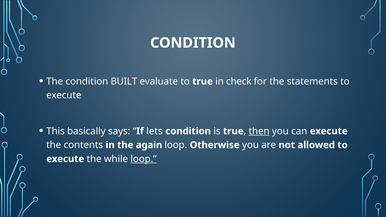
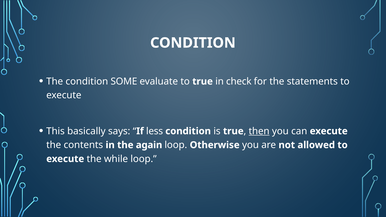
BUILT: BUILT -> SOME (124, 81)
lets: lets -> less (155, 131)
loop underline: present -> none (144, 159)
